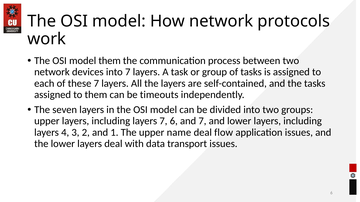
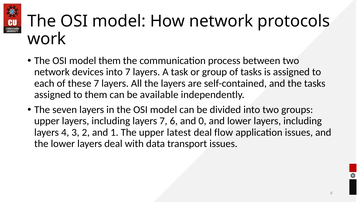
timeouts: timeouts -> available (159, 95)
and 7: 7 -> 0 (202, 121)
name: name -> latest (179, 133)
